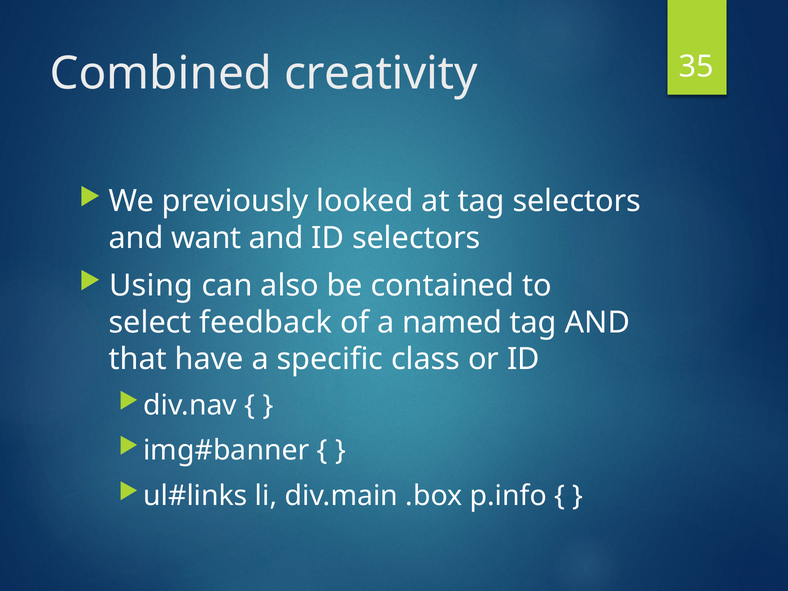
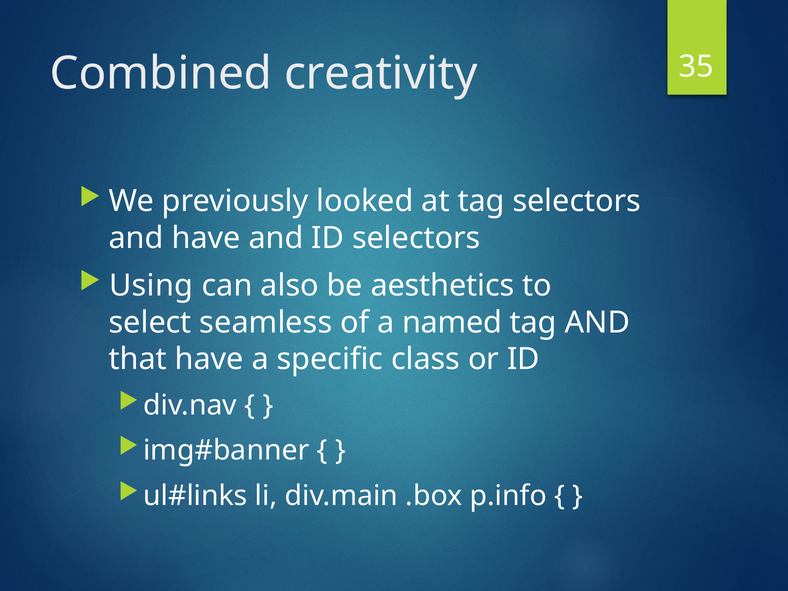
and want: want -> have (206, 238)
contained: contained -> aesthetics (442, 286)
feedback: feedback -> seamless (266, 322)
